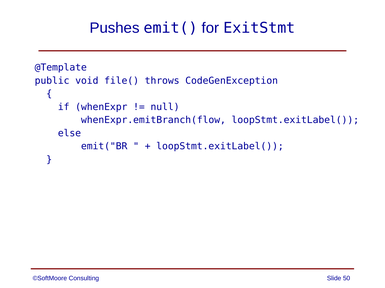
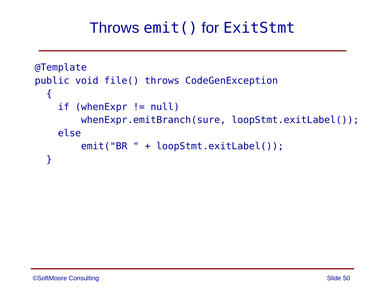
Pushes: Pushes -> Throws (115, 28)
whenExpr.emitBranch(flow: whenExpr.emitBranch(flow -> whenExpr.emitBranch(sure (153, 120)
